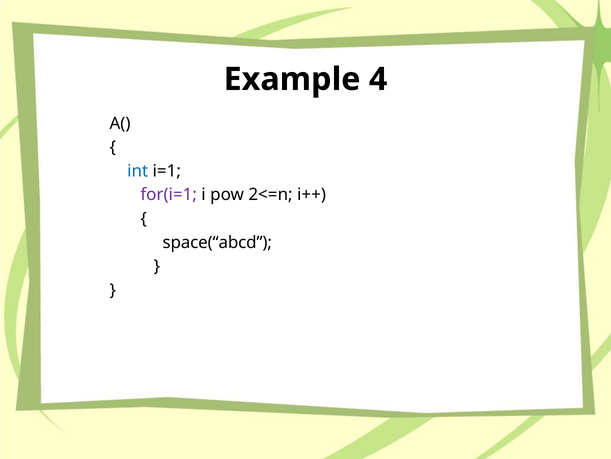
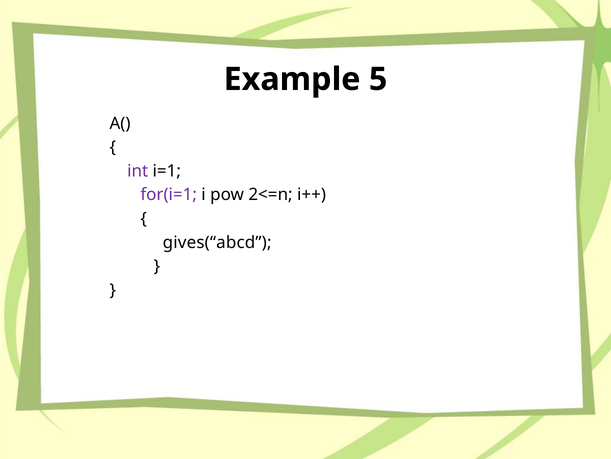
4: 4 -> 5 (378, 79)
int colour: blue -> purple (138, 171)
space(“abcd: space(“abcd -> gives(“abcd (217, 242)
